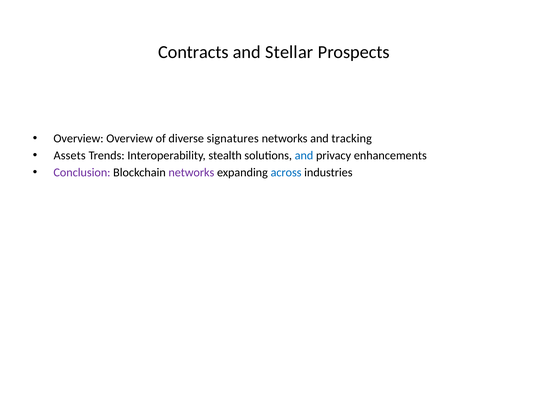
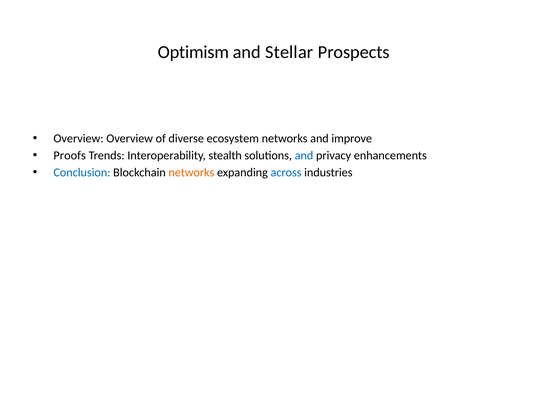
Contracts: Contracts -> Optimism (193, 52)
signatures: signatures -> ecosystem (233, 138)
tracking: tracking -> improve (352, 138)
Assets: Assets -> Proofs (70, 156)
Conclusion colour: purple -> blue (82, 173)
networks colour: purple -> orange (191, 173)
